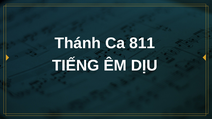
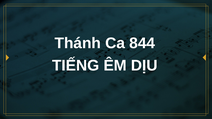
811: 811 -> 844 (142, 43)
